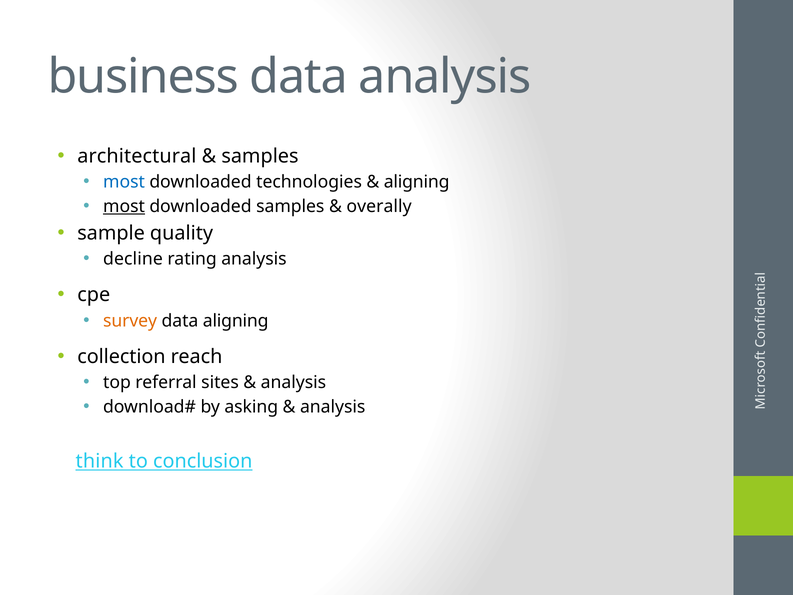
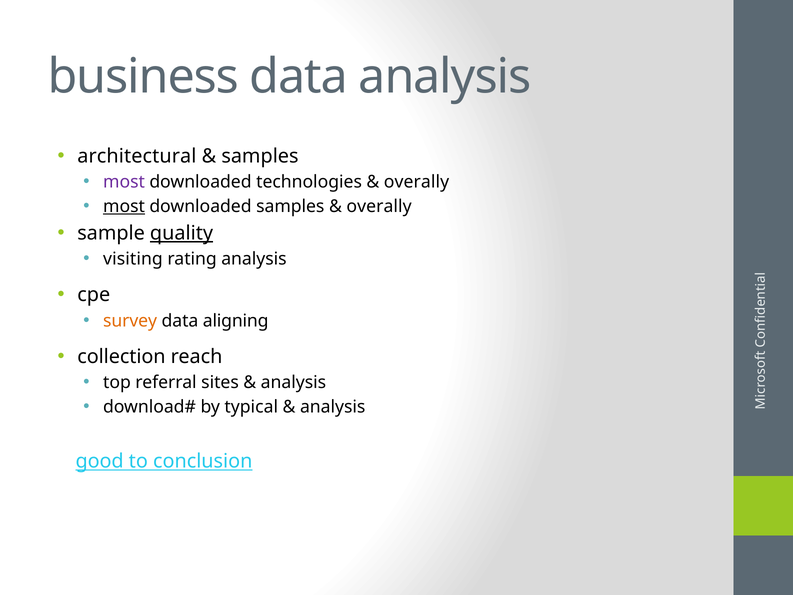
most colour: blue -> purple (124, 182)
aligning: aligning -> overally (417, 182)
quality underline: none -> present (182, 233)
decline: decline -> visiting (133, 259)
asking: asking -> typical (251, 407)
think: think -> good (100, 461)
